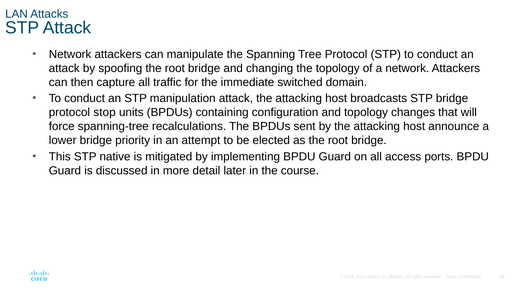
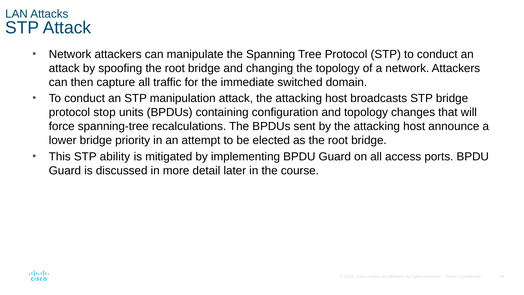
native: native -> ability (115, 157)
